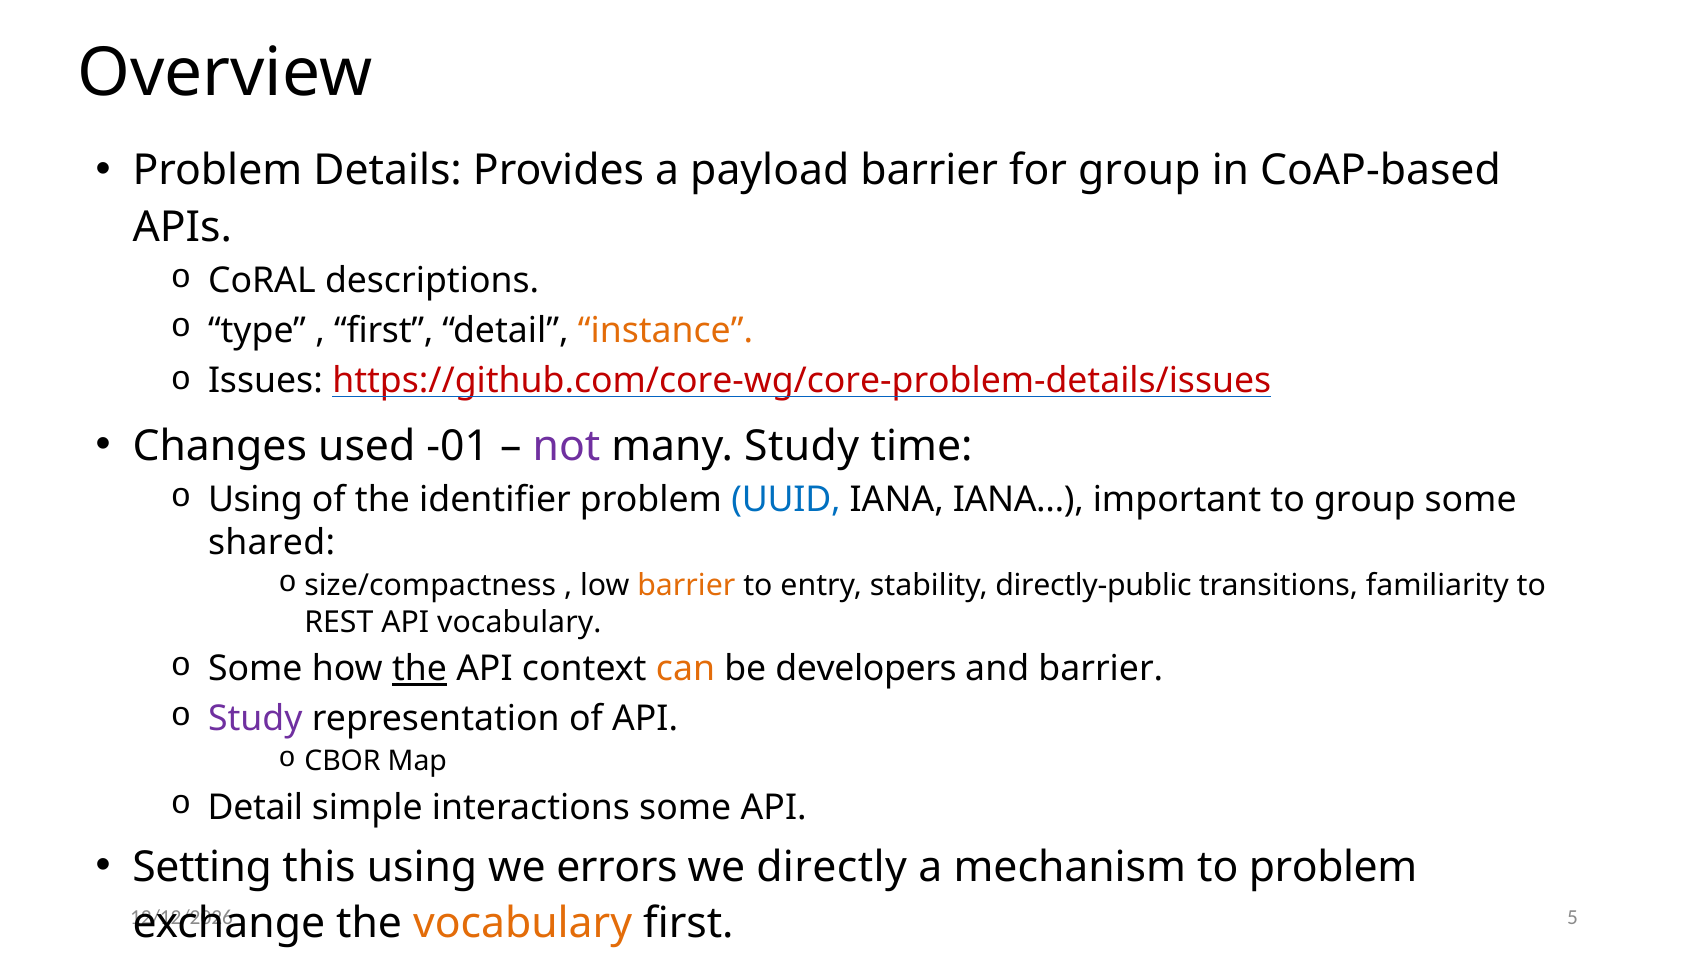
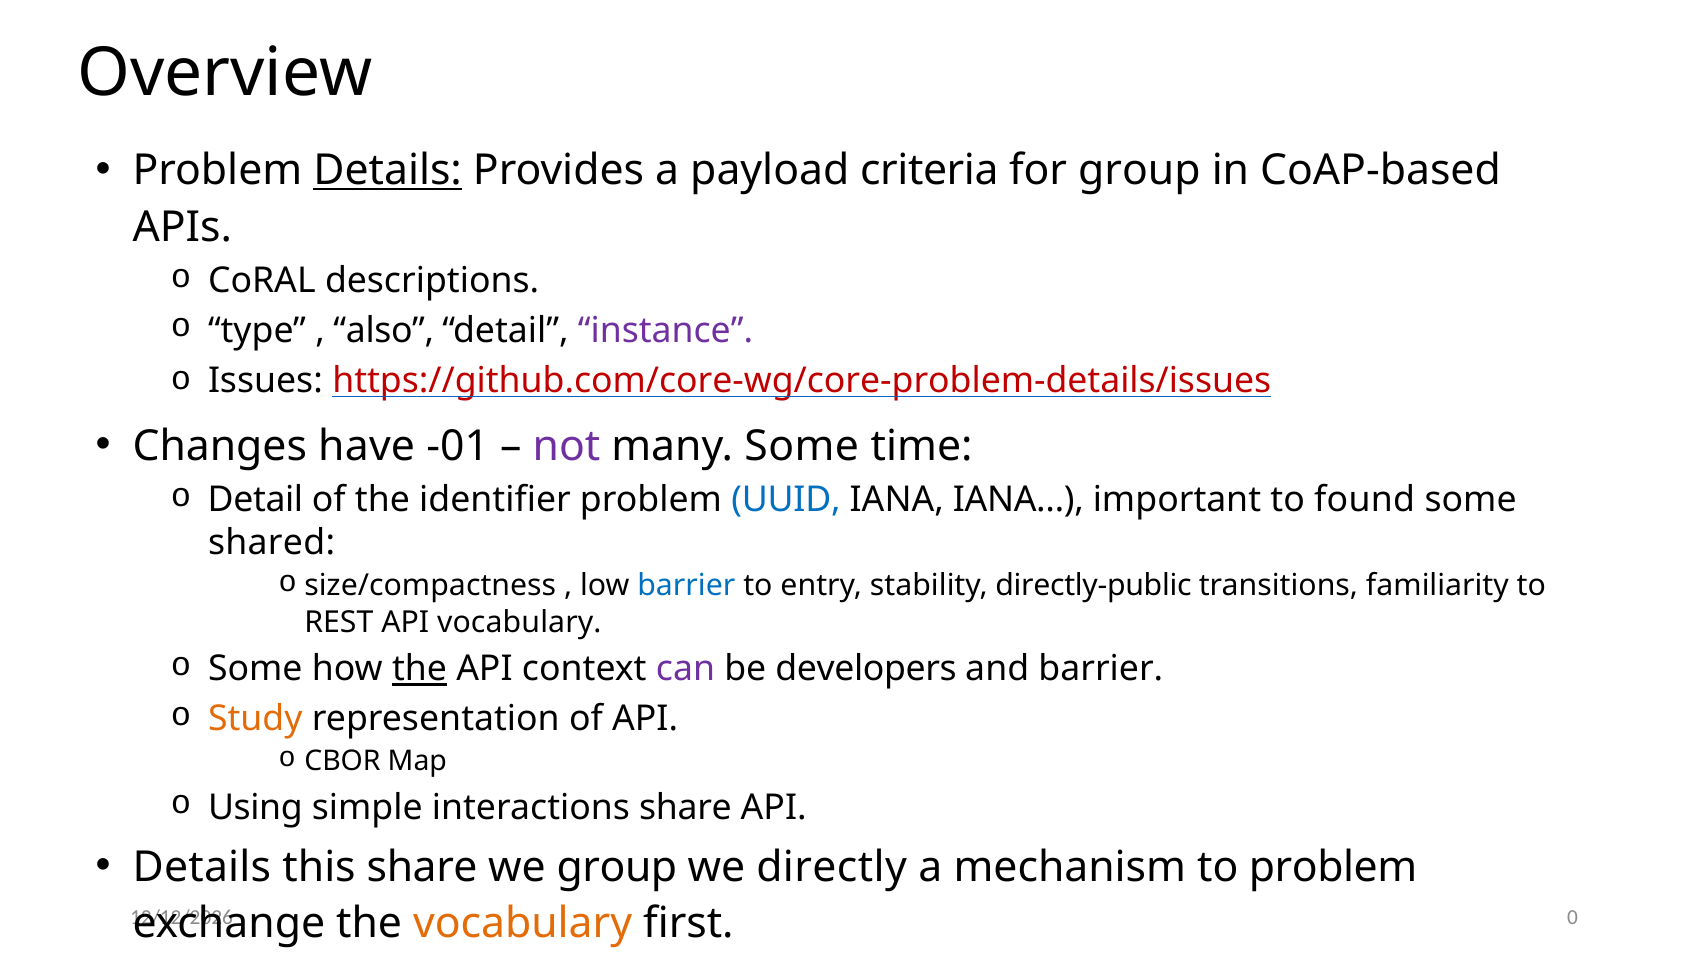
Details underline: none -> present (388, 171)
payload barrier: barrier -> criteria (929, 171)
first: first -> also (384, 330)
instance colour: orange -> purple (665, 330)
used: used -> have (367, 446)
many Study: Study -> Some (802, 446)
Using: Using -> Detail (255, 499)
to group: group -> found (1365, 499)
barrier colour: orange -> blue (686, 586)
can colour: orange -> purple (686, 669)
Study colour: purple -> orange (255, 719)
Detail: Detail -> Using (255, 807)
interactions some: some -> share (685, 807)
Setting: Setting -> Details (202, 867)
this using: using -> share (422, 867)
we errors: errors -> group (617, 867)
5: 5 -> 0 (1572, 917)
